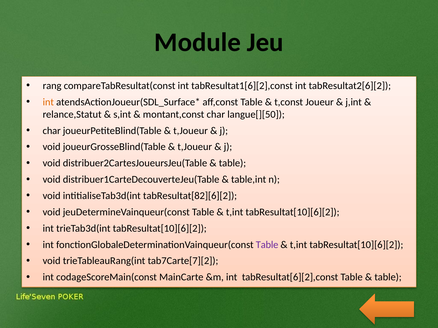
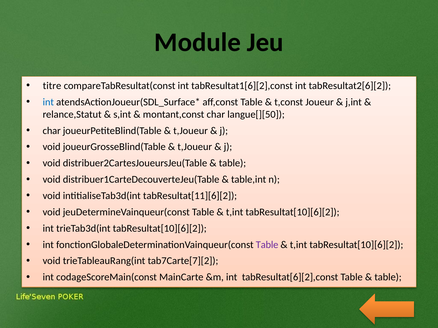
rang: rang -> titre (52, 86)
int colour: orange -> blue (48, 102)
tabResultat[82][6][2: tabResultat[82][6][2 -> tabResultat[11][6][2 (190, 196)
